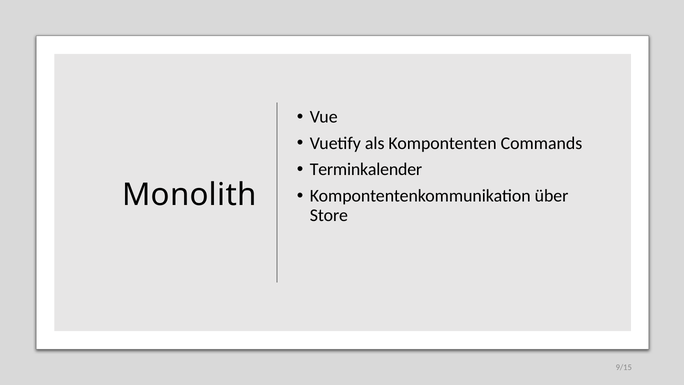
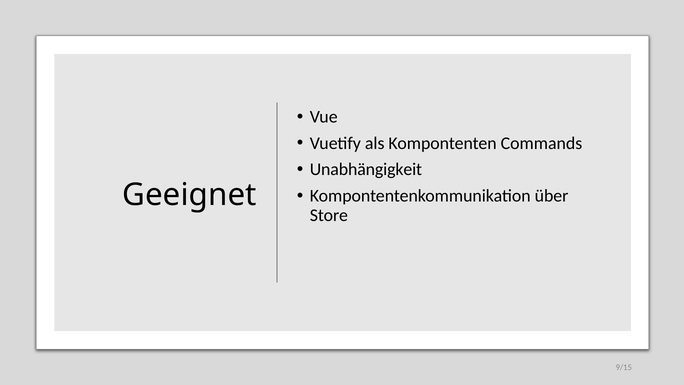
Terminkalender: Terminkalender -> Unabhängigkeit (366, 169)
Monolith: Monolith -> Geeignet (189, 195)
